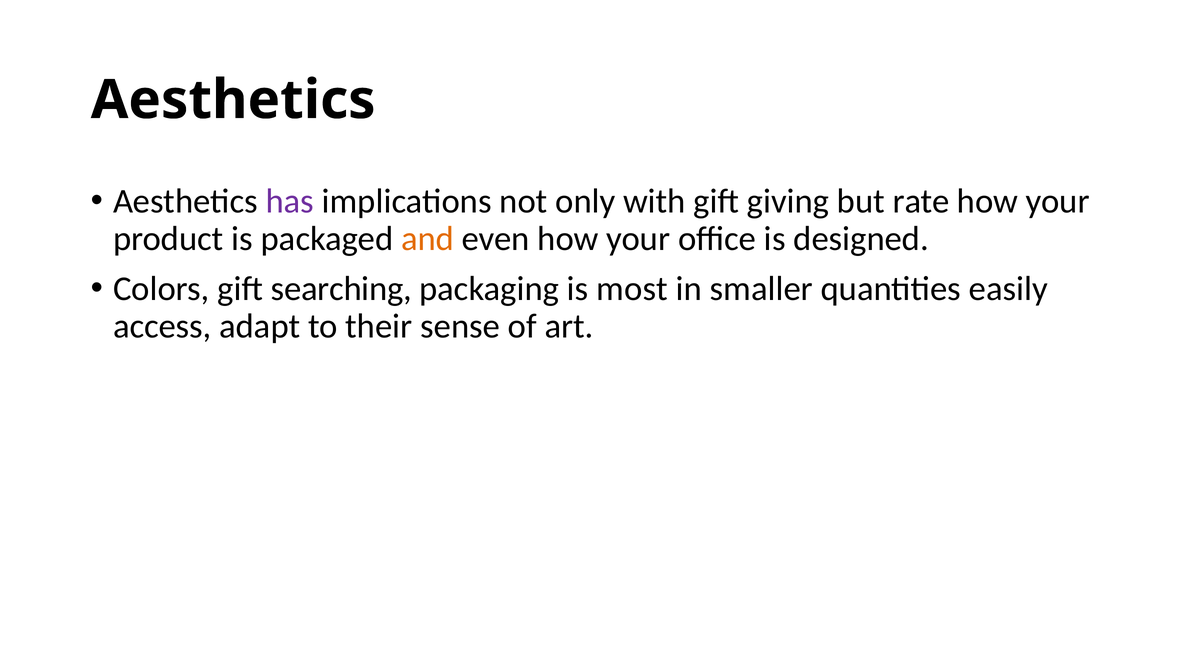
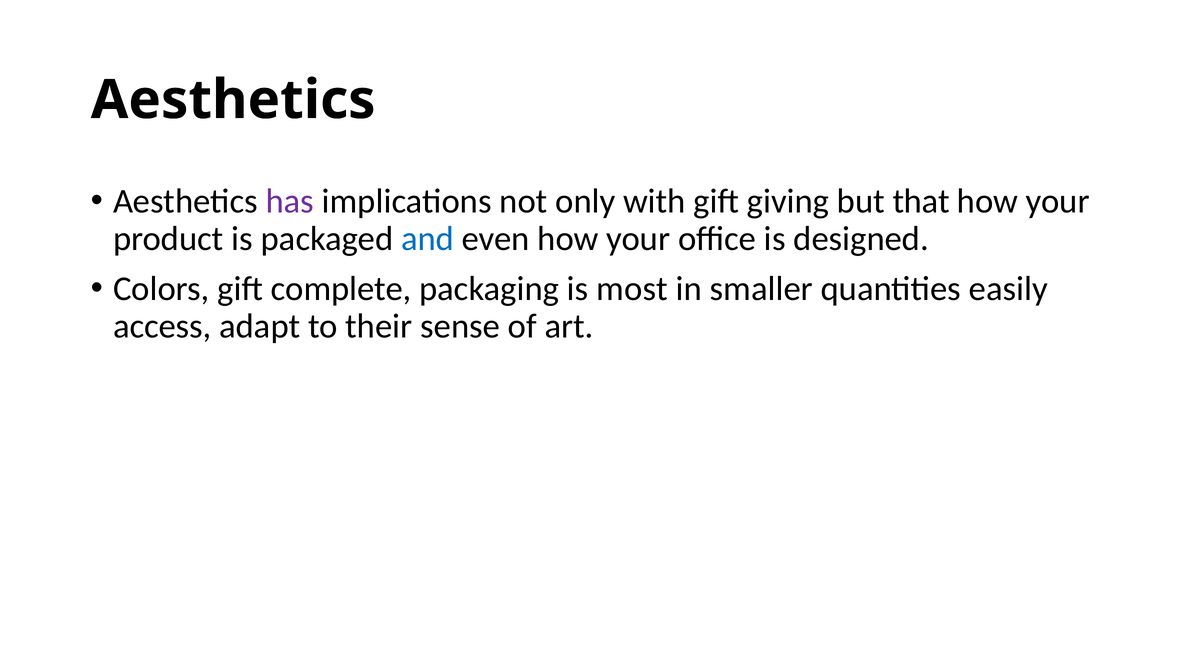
rate: rate -> that (921, 201)
and colour: orange -> blue (428, 239)
searching: searching -> complete (341, 289)
